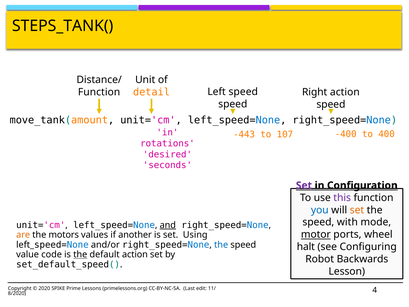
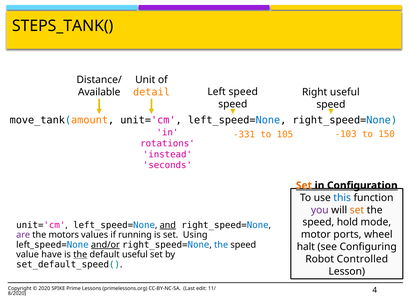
Function: Function -> Available (99, 92)
Right action: action -> useful (345, 92)
-400: -400 -> -103 (346, 134)
400: 400 -> 150 (387, 134)
-443: -443 -> -331 (244, 135)
107: 107 -> 105 (285, 135)
desired: desired -> instead (167, 154)
Set colour: purple -> orange (304, 185)
this colour: purple -> blue (342, 198)
you colour: blue -> purple (320, 210)
with: with -> hold (347, 222)
motor underline: present -> none (316, 234)
are colour: orange -> purple (23, 235)
another: another -> running (135, 235)
and/or underline: none -> present (105, 245)
code: code -> have (52, 254)
default action: action -> useful (135, 254)
Backwards: Backwards -> Controlled (362, 259)
